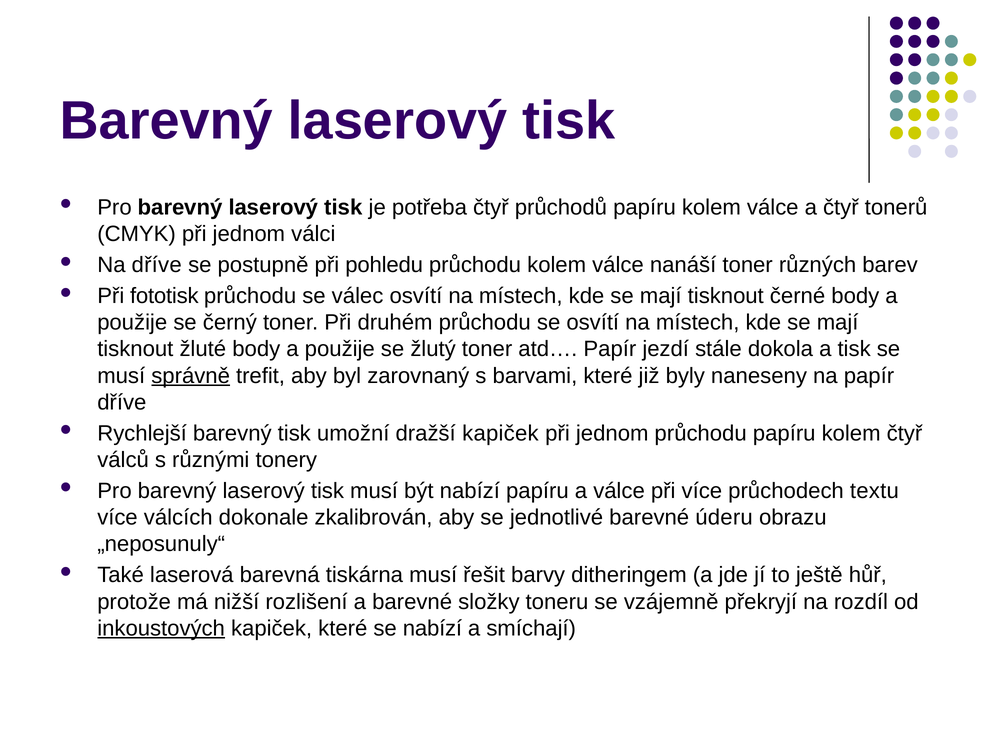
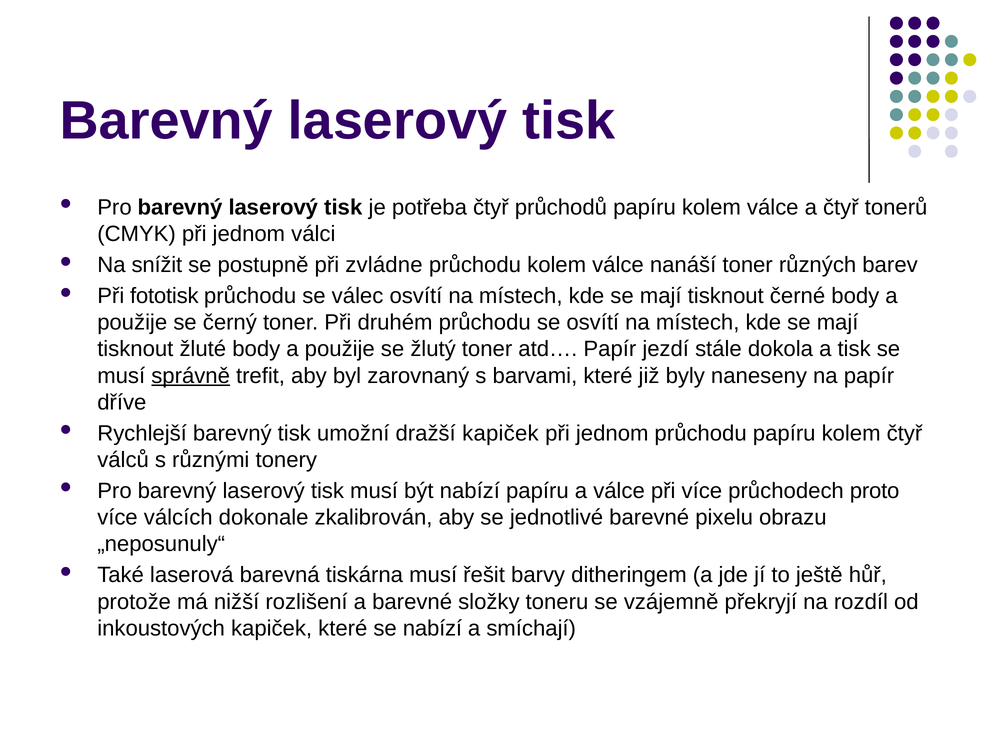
Na dříve: dříve -> snížit (157, 265)
pohledu: pohledu -> zvládne (384, 265)
textu: textu -> proto (875, 491)
úderu: úderu -> pixelu (724, 518)
inkoustových underline: present -> none (161, 629)
